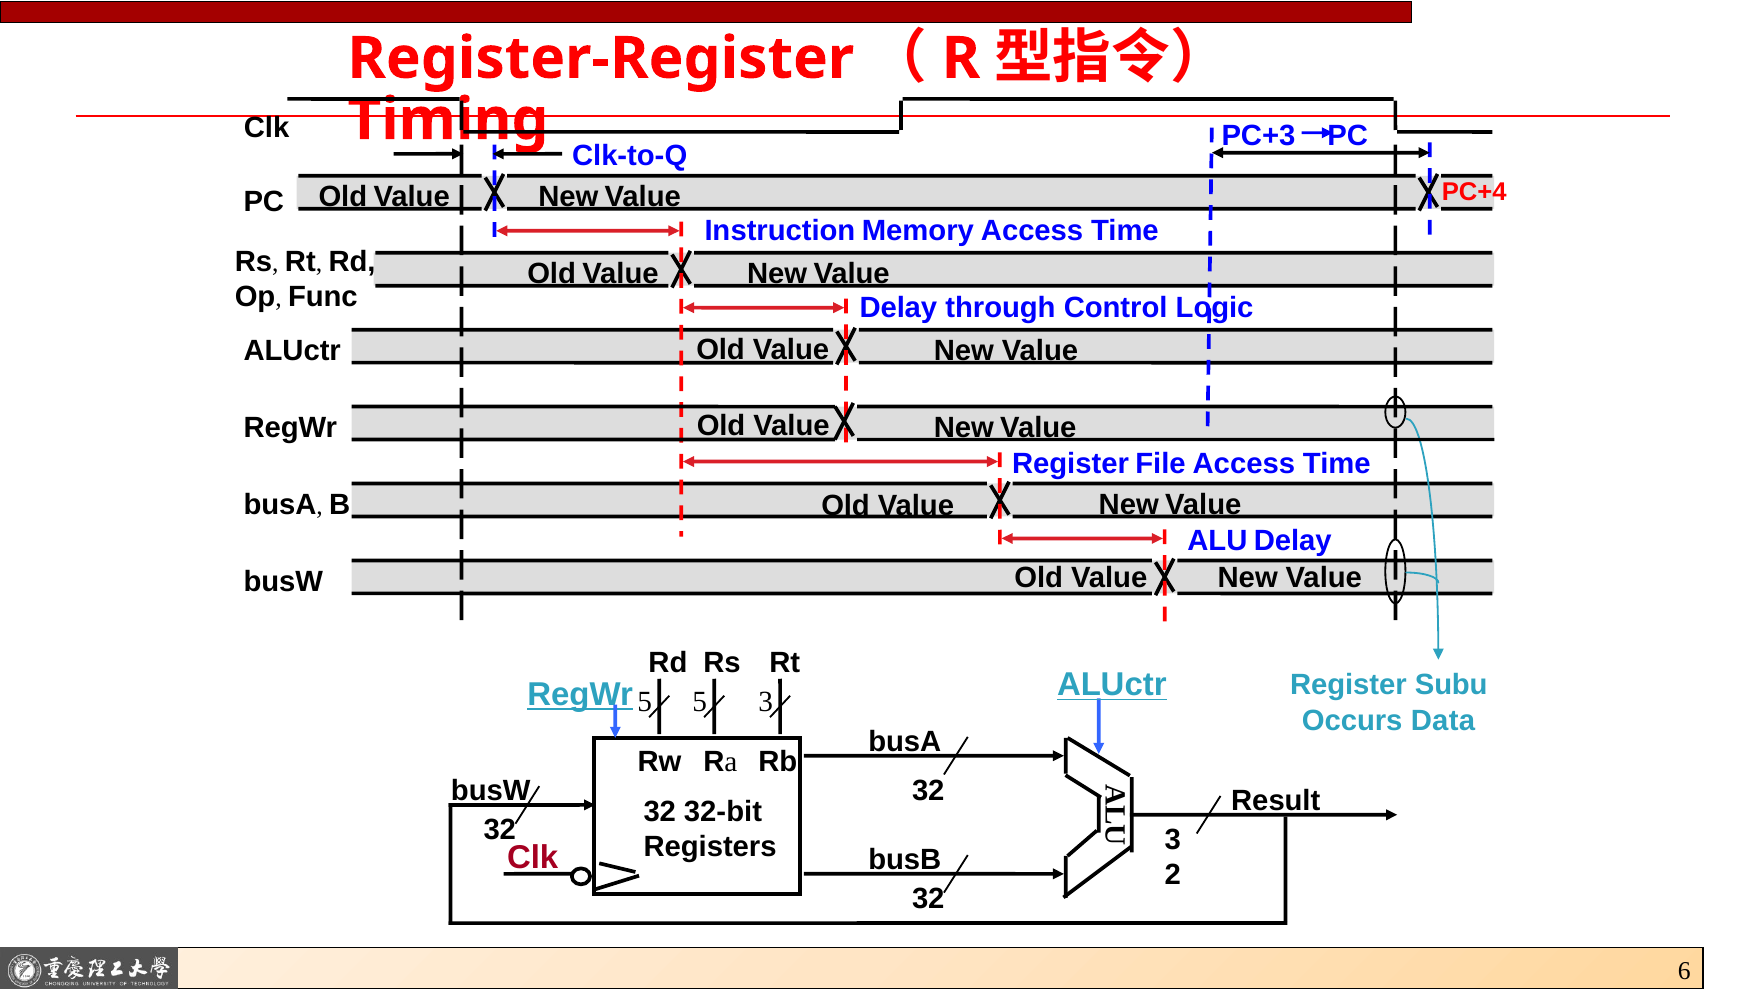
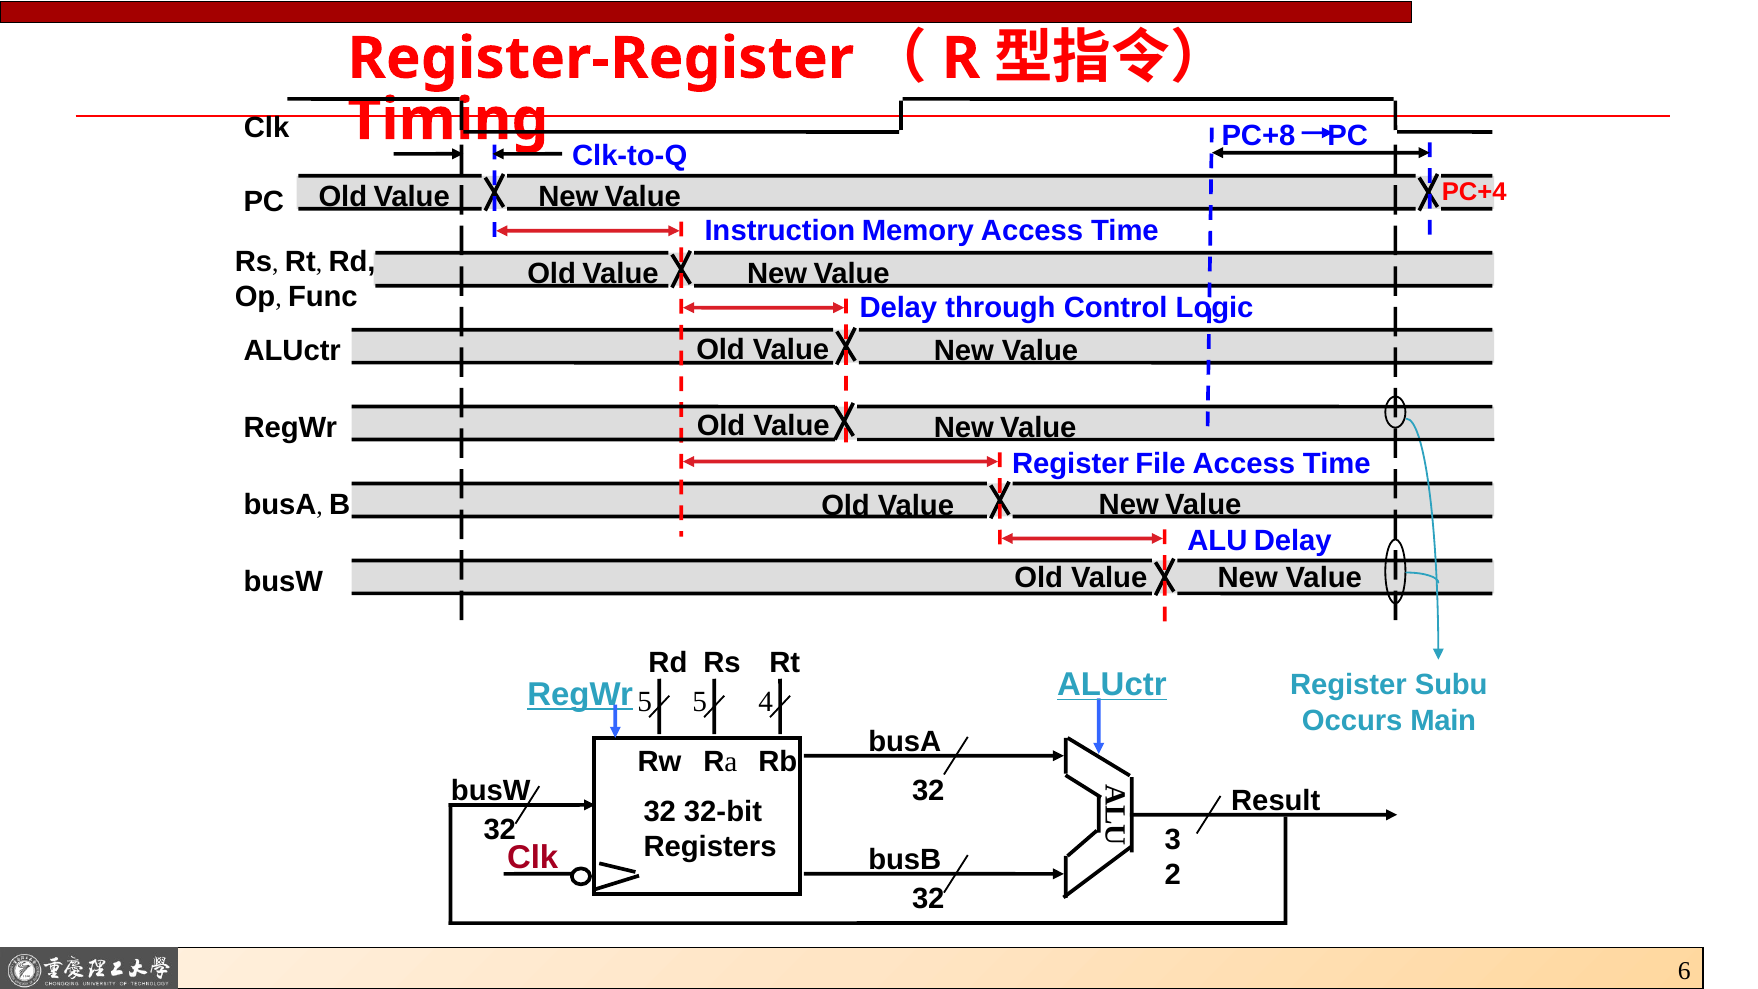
PC+3: PC+3 -> PC+8 (1258, 136)
5 3: 3 -> 4 (766, 702)
Data: Data -> Main (1443, 720)
